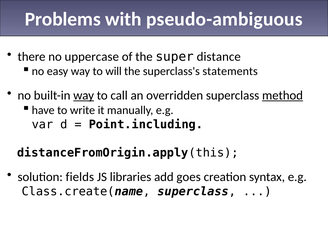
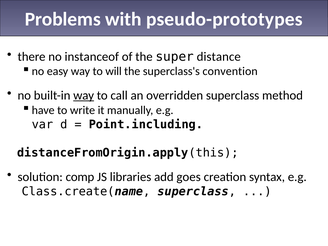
pseudo-ambiguous: pseudo-ambiguous -> pseudo-prototypes (224, 19)
uppercase: uppercase -> instanceof (92, 57)
statements: statements -> convention (230, 71)
method underline: present -> none (283, 95)
fields: fields -> comp (80, 177)
